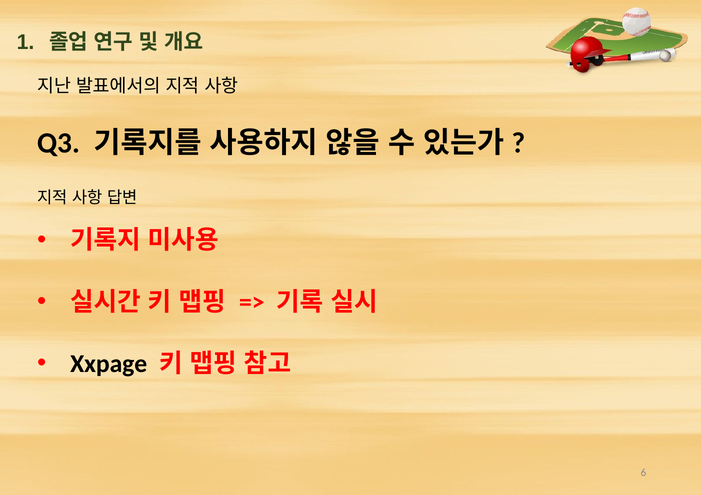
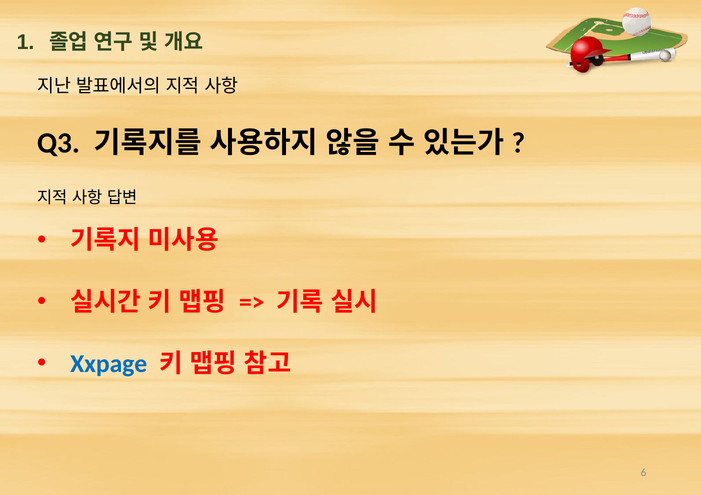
Xxpage colour: black -> blue (109, 363)
